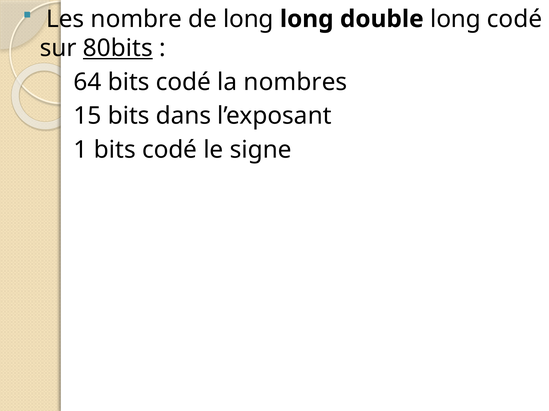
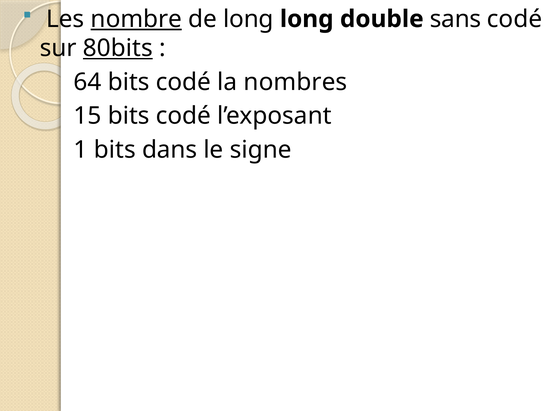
nombre underline: none -> present (136, 19)
double long: long -> sans (456, 19)
15 bits dans: dans -> codé (183, 116)
1 bits codé: codé -> dans (170, 150)
